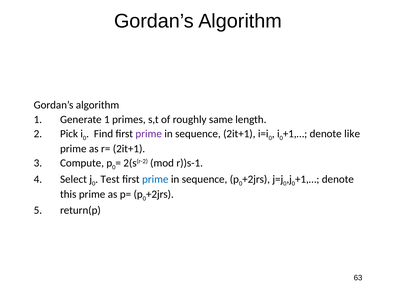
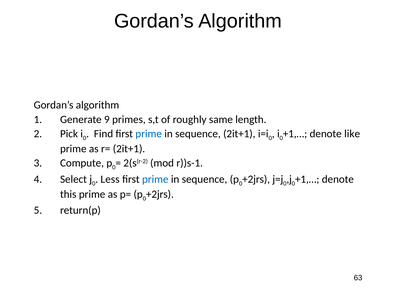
Generate 1: 1 -> 9 (107, 119)
prime colour: purple -> blue (149, 134)
Test: Test -> Less (110, 179)
